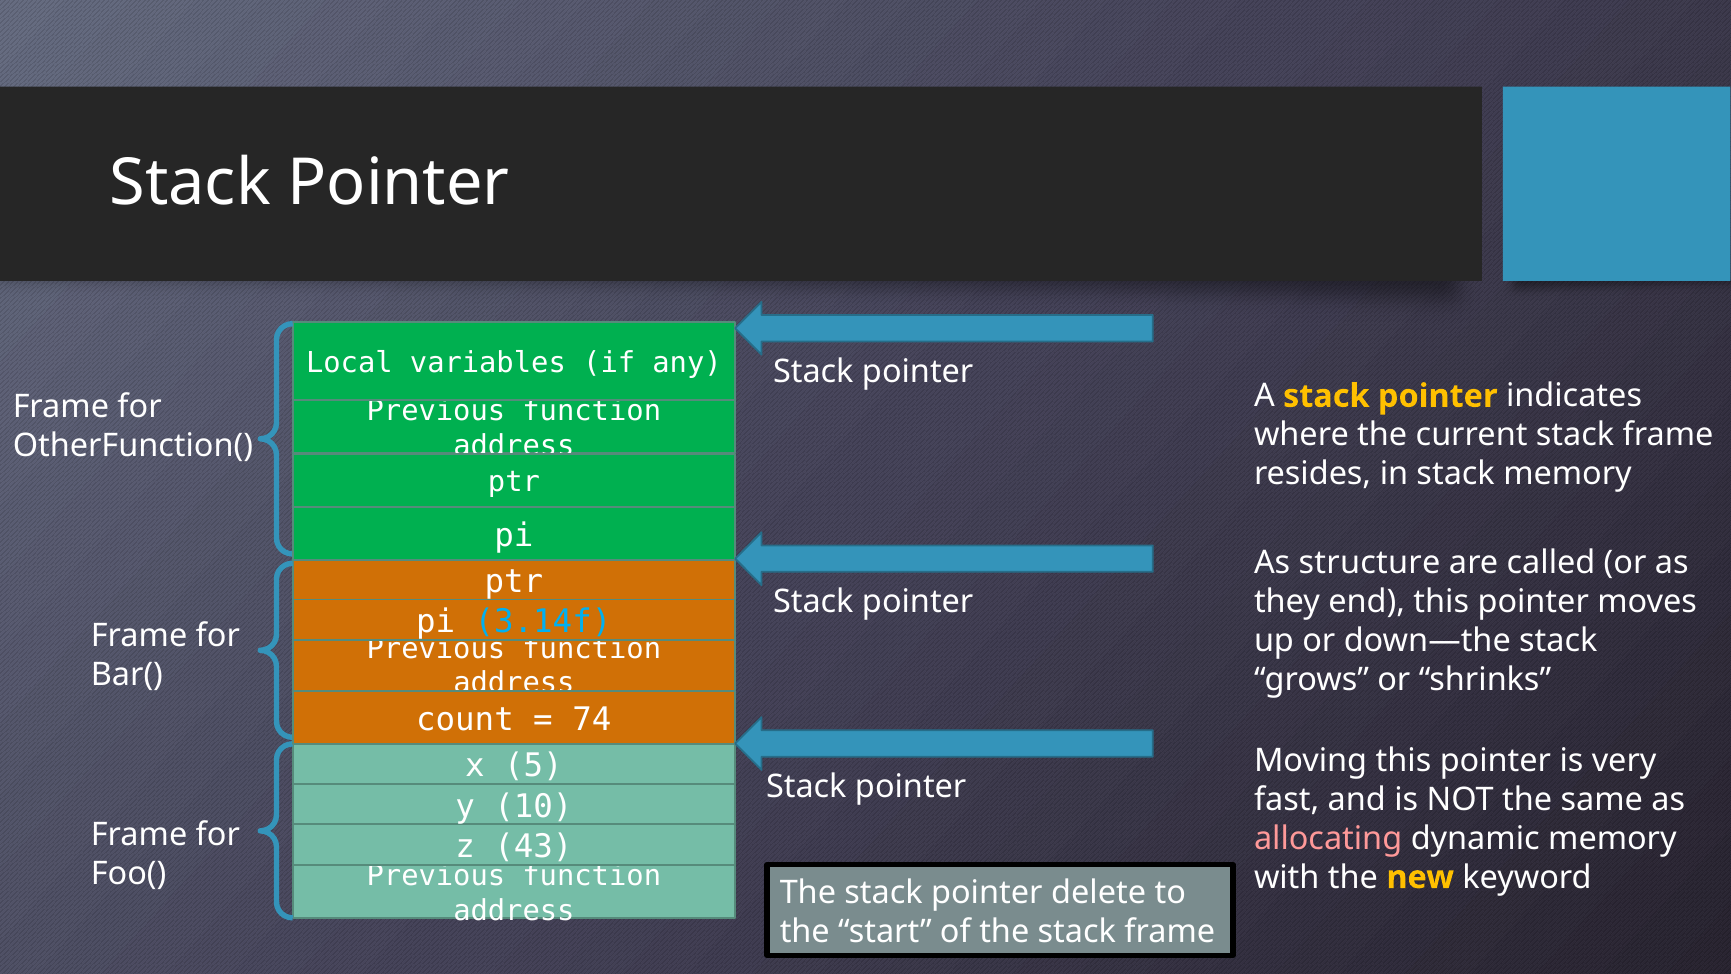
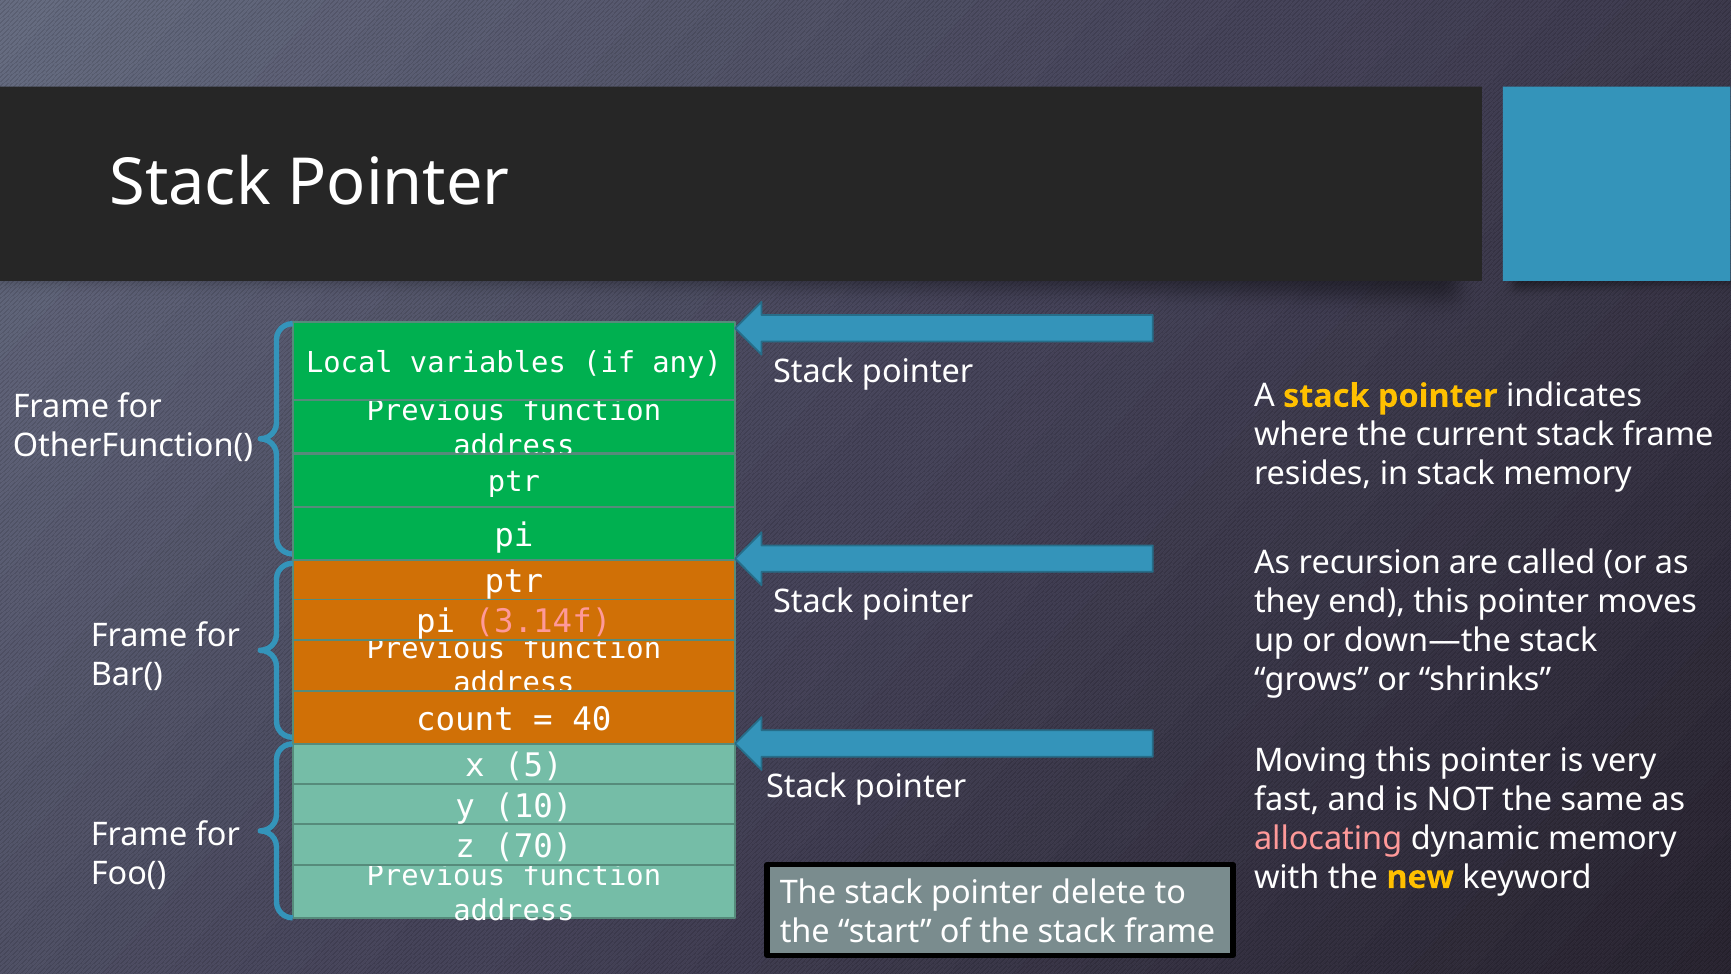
structure: structure -> recursion (1370, 562)
3.14f colour: light blue -> pink (543, 622)
74: 74 -> 40 (592, 719)
43: 43 -> 70 (533, 847)
